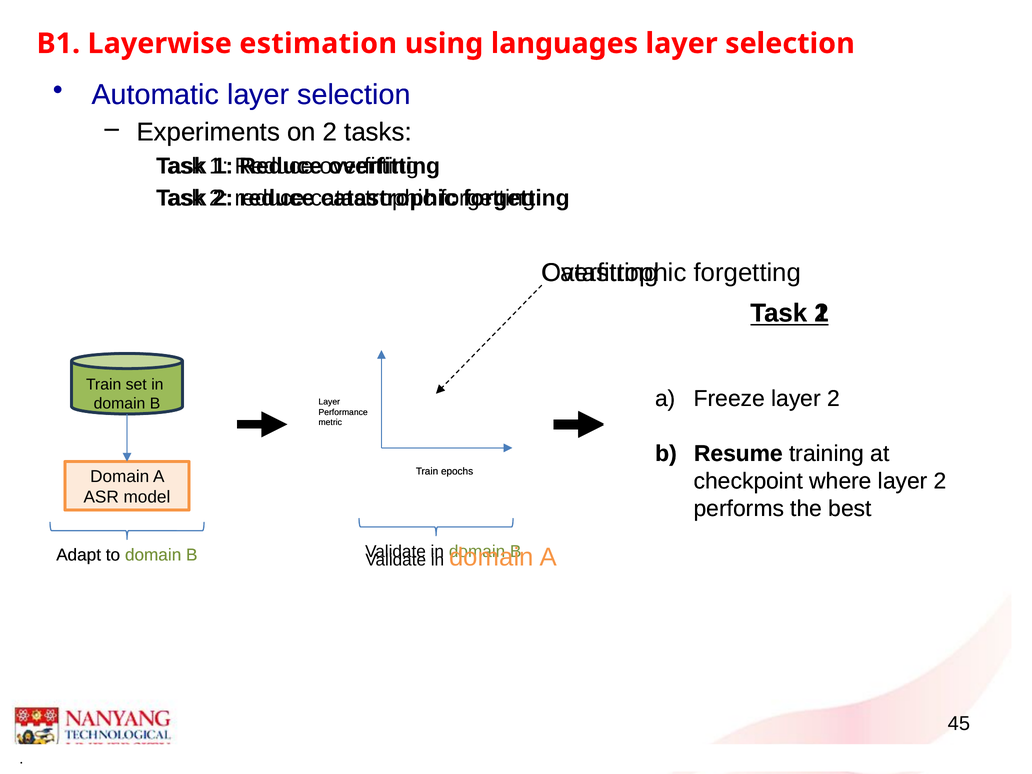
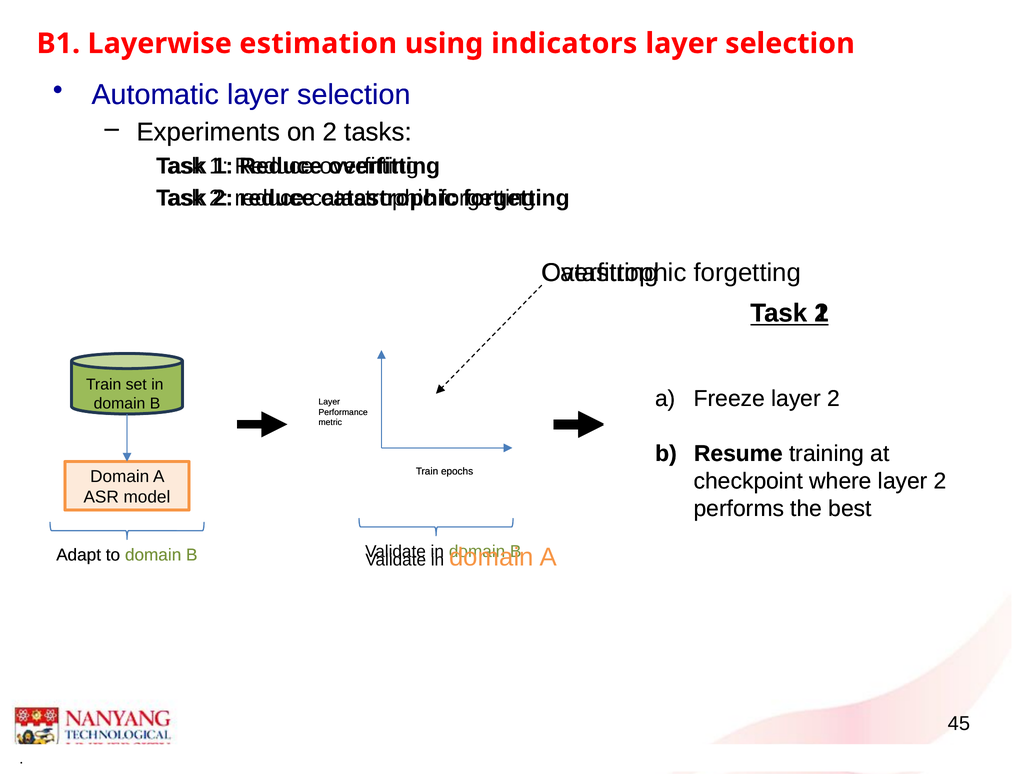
languages: languages -> indicators (564, 44)
